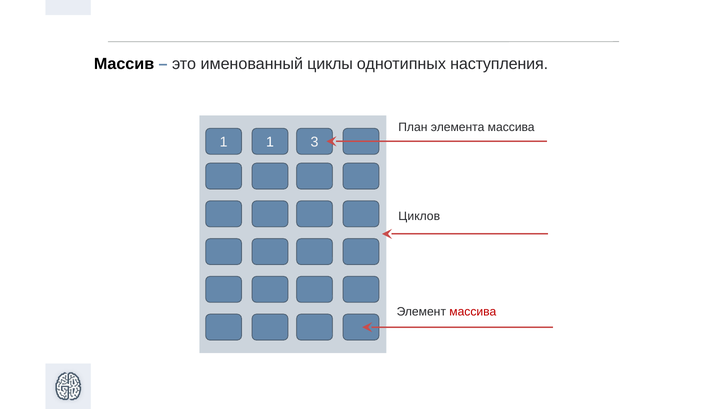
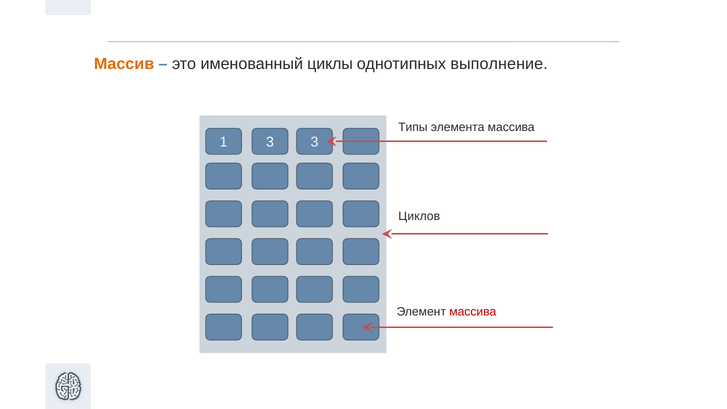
Массив colour: black -> orange (124, 64)
наступления: наступления -> выполнение (499, 64)
План: План -> Типы (413, 127)
1 1: 1 -> 3 (270, 142)
